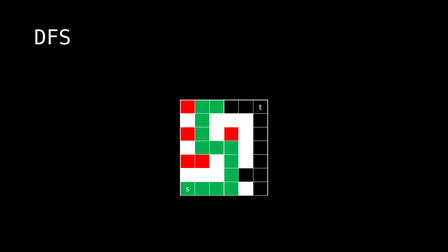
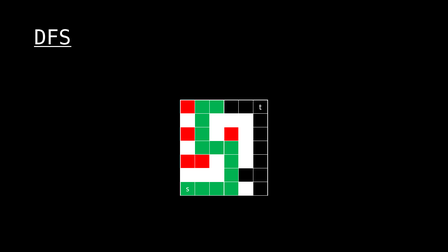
DFS underline: none -> present (53, 38)
